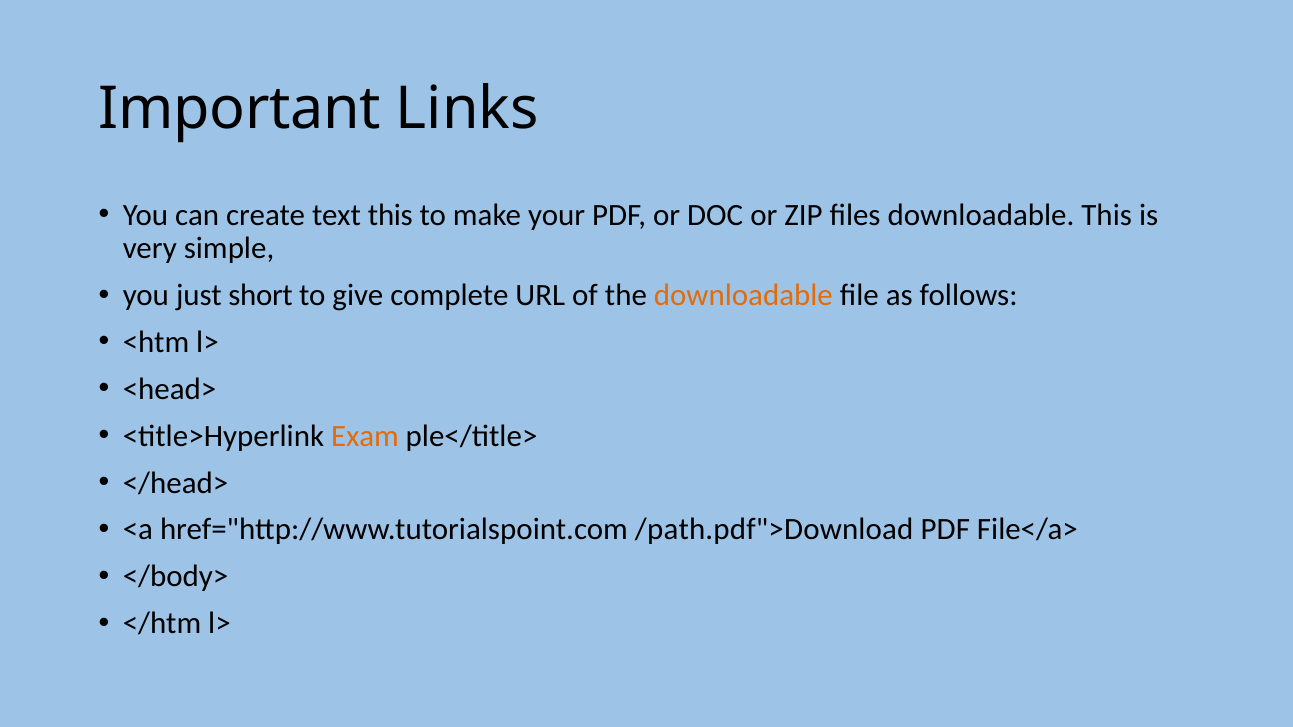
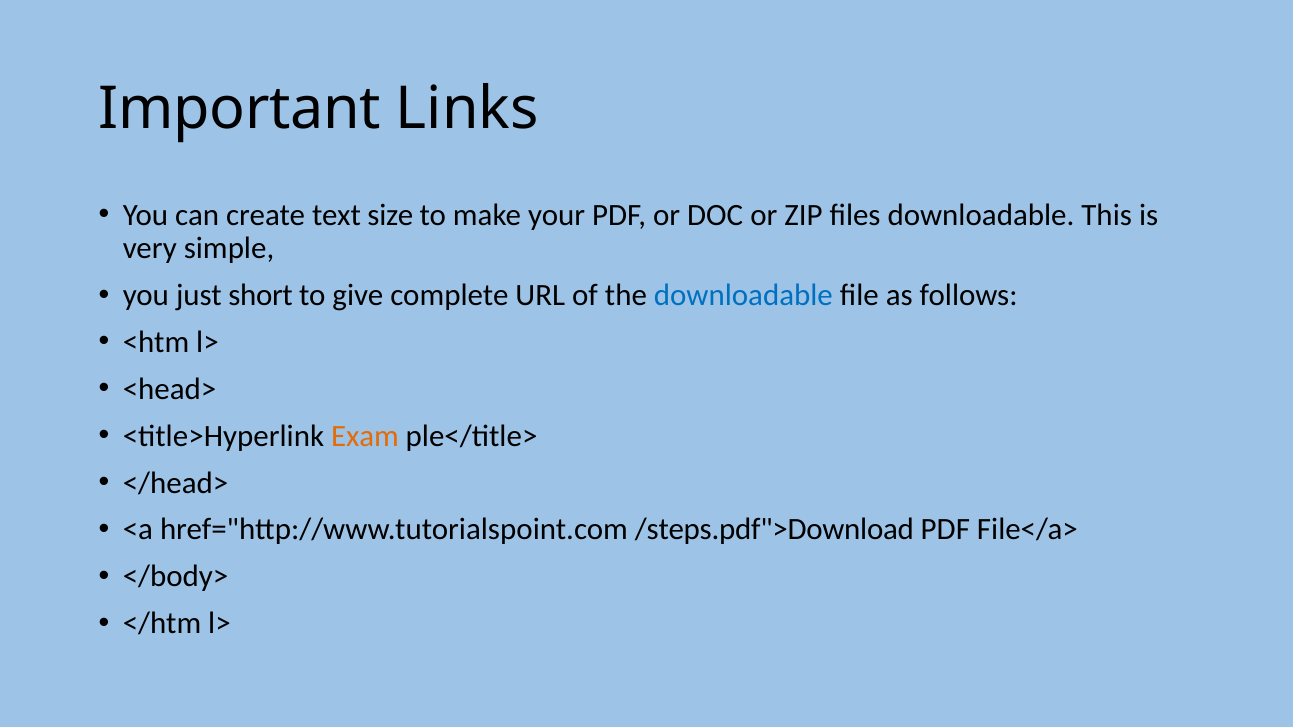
text this: this -> size (390, 215)
downloadable colour: orange -> blue (743, 295)
/path.pdf">Download: /path.pdf">Download -> /steps.pdf">Download (774, 530)
